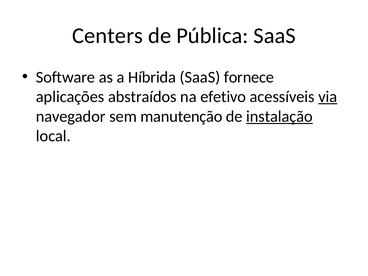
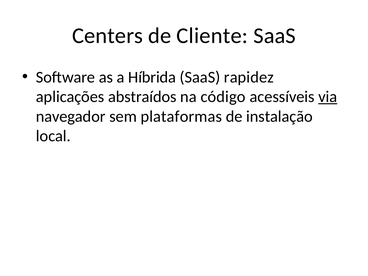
Pública: Pública -> Cliente (212, 36)
fornece: fornece -> rapidez (249, 77)
efetivo: efetivo -> código (223, 97)
manutenção: manutenção -> plataformas (181, 116)
instalação underline: present -> none (279, 116)
